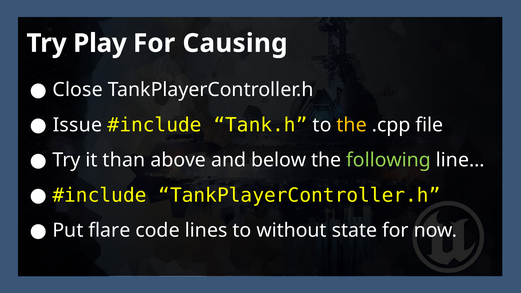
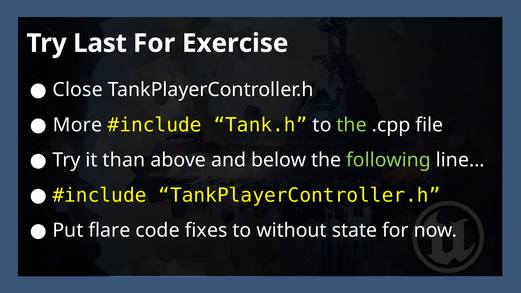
Play: Play -> Last (100, 43)
Causing: Causing -> Exercise (235, 43)
Issue: Issue -> More (77, 125)
the colour: yellow -> light green (352, 125)
lines: lines -> fixes (206, 231)
